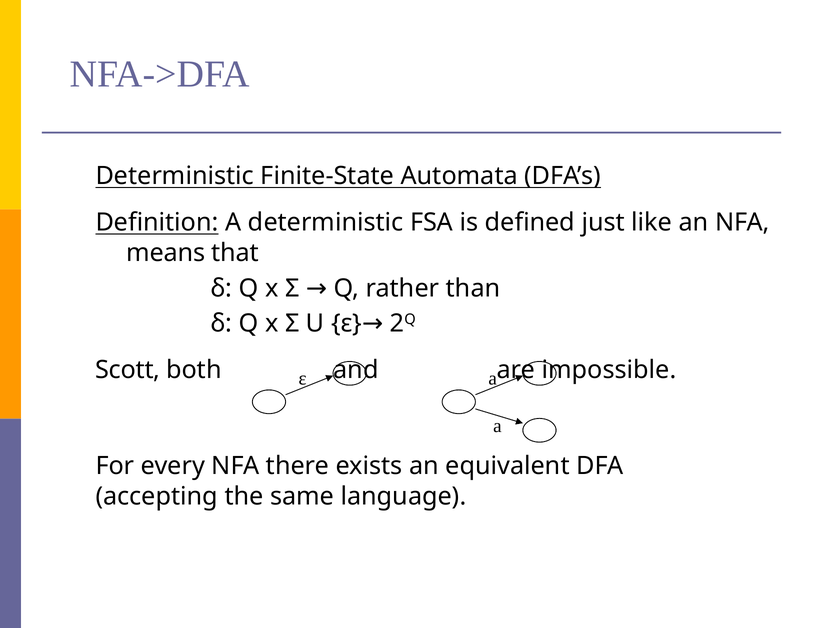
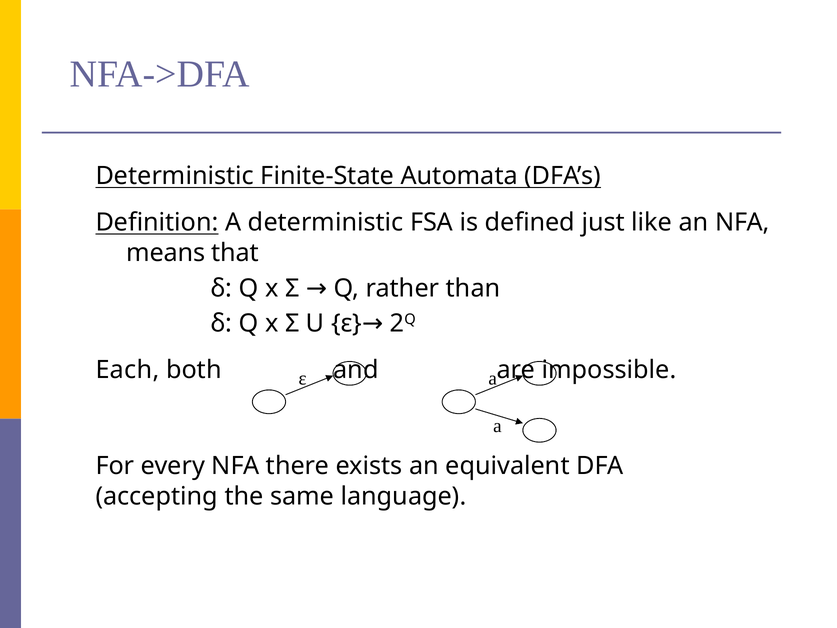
Scott: Scott -> Each (127, 370)
